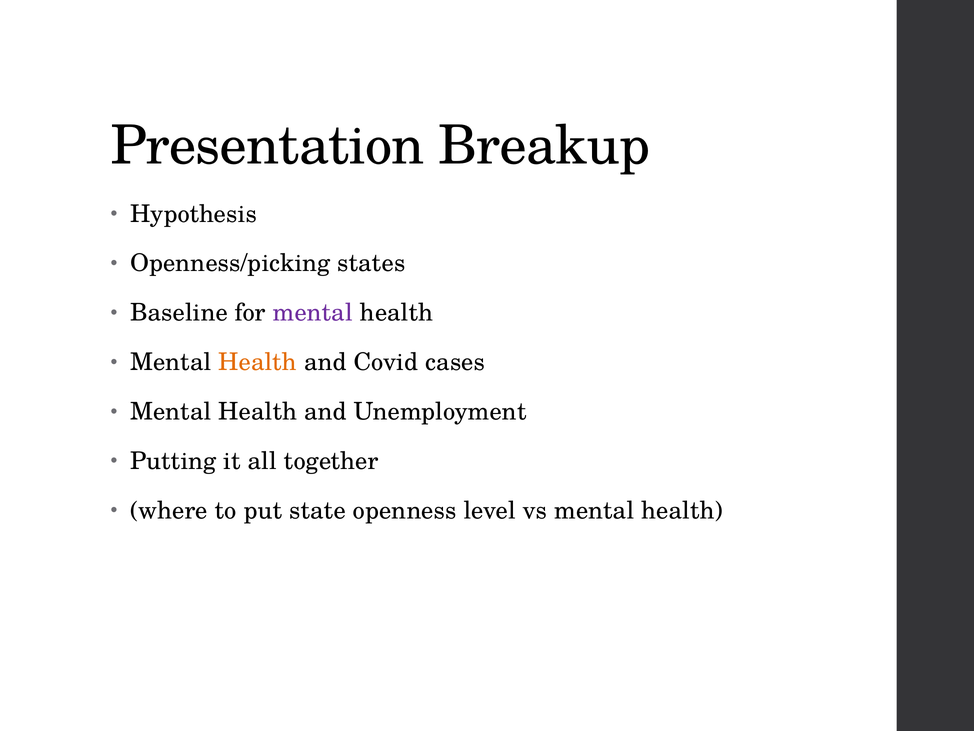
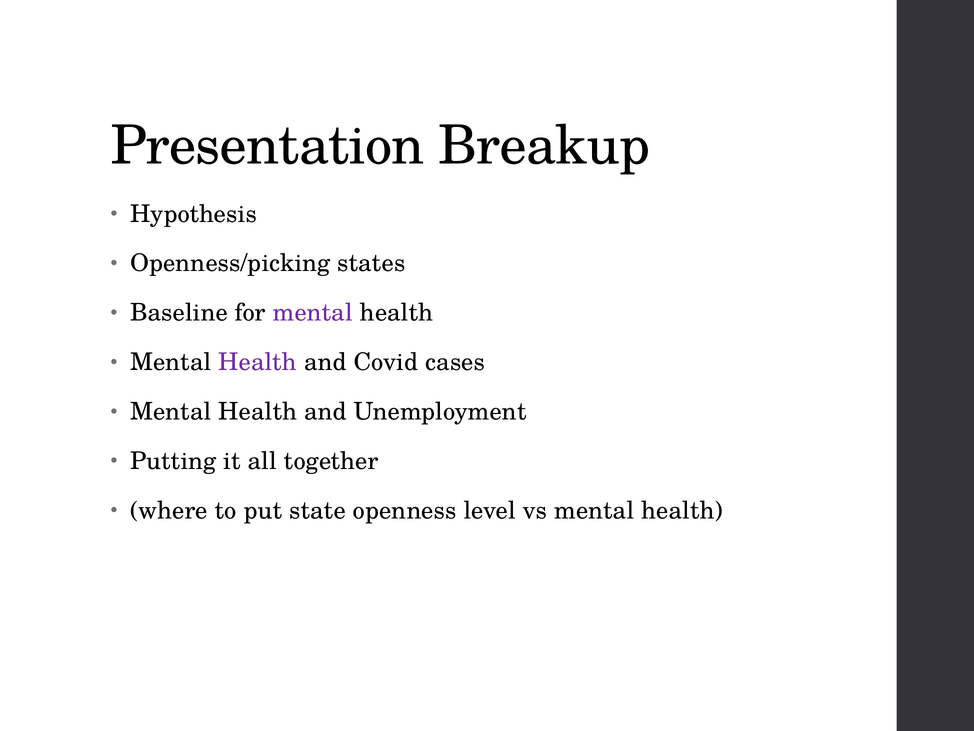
Health colour: orange -> purple (258, 362)
